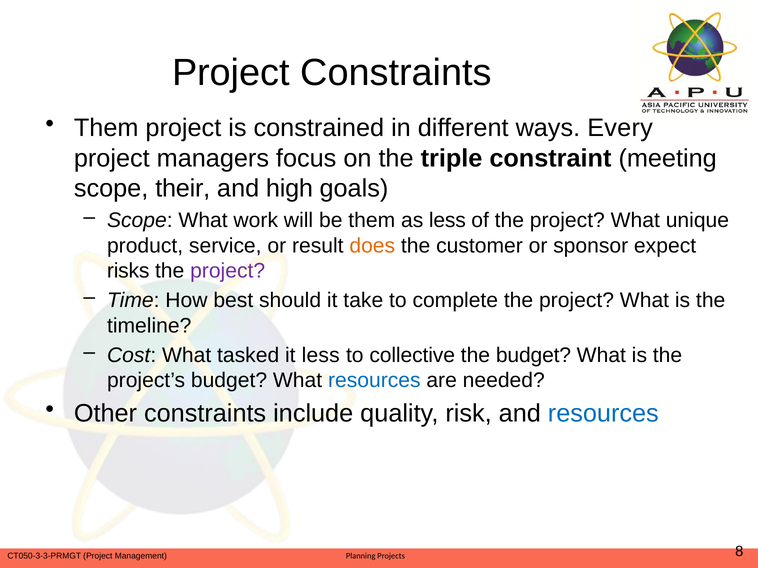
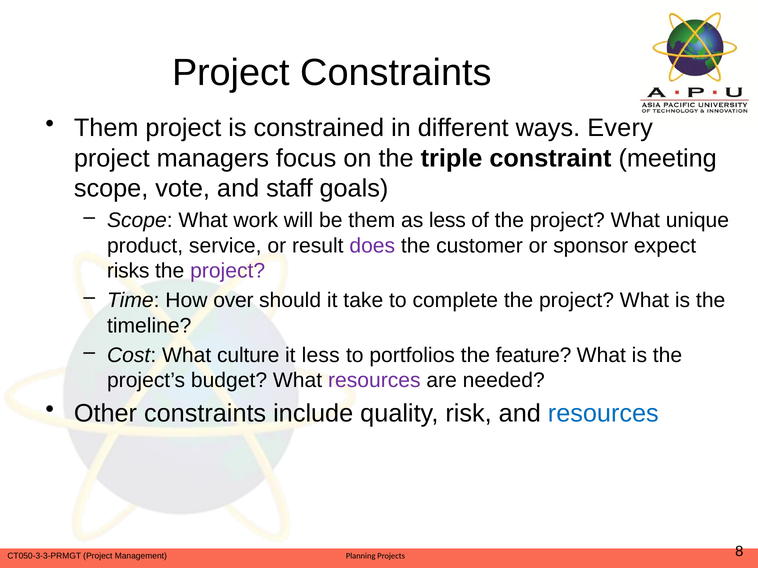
their: their -> vote (183, 189)
high: high -> staff (289, 189)
does colour: orange -> purple (372, 246)
best: best -> over (233, 301)
tasked: tasked -> culture (248, 355)
collective: collective -> portfolios (412, 355)
the budget: budget -> feature (534, 355)
resources colour: blue -> purple (374, 381)
